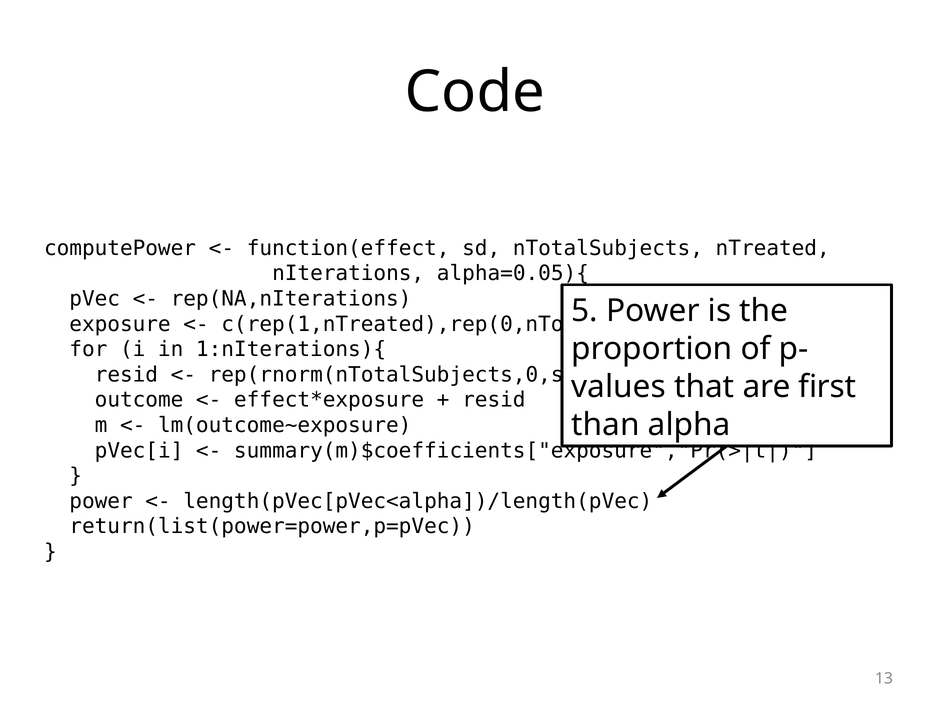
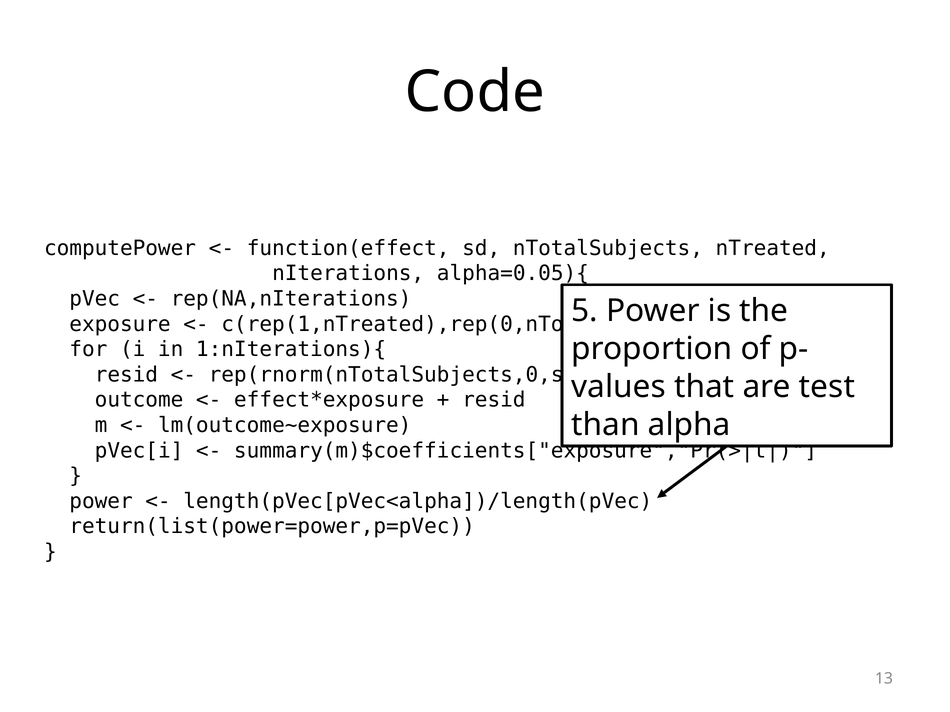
first: first -> test (827, 387)
